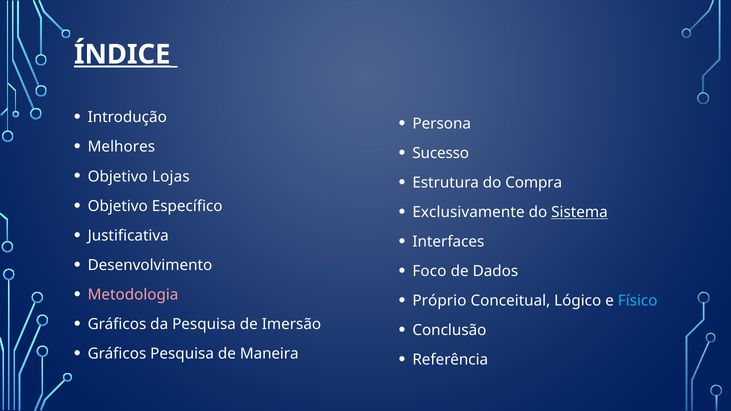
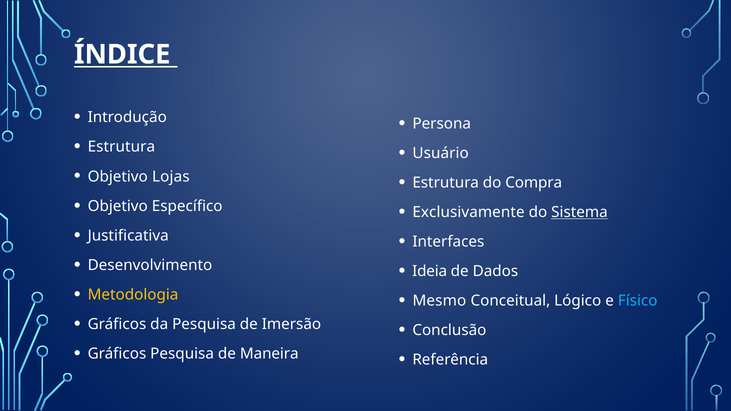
ÍNDICE underline: present -> none (122, 54)
Melhores: Melhores -> Estrutura (121, 147)
Sucesso: Sucesso -> Usuário (441, 153)
Foco: Foco -> Ideia (430, 271)
Metodologia colour: pink -> yellow (133, 295)
Próprio: Próprio -> Mesmo (439, 301)
